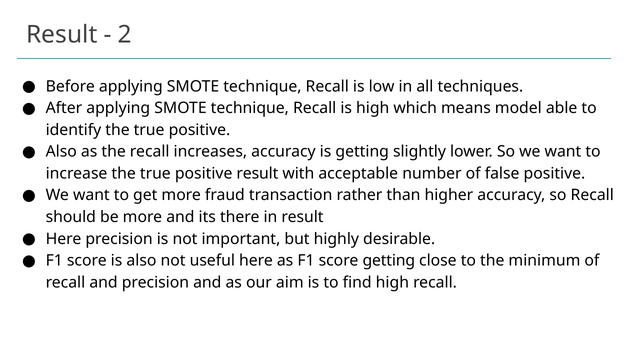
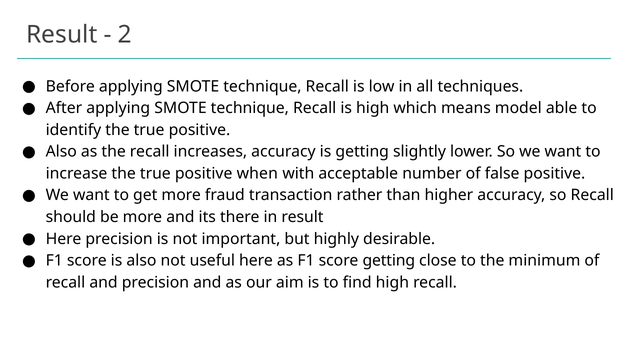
positive result: result -> when (257, 173)
